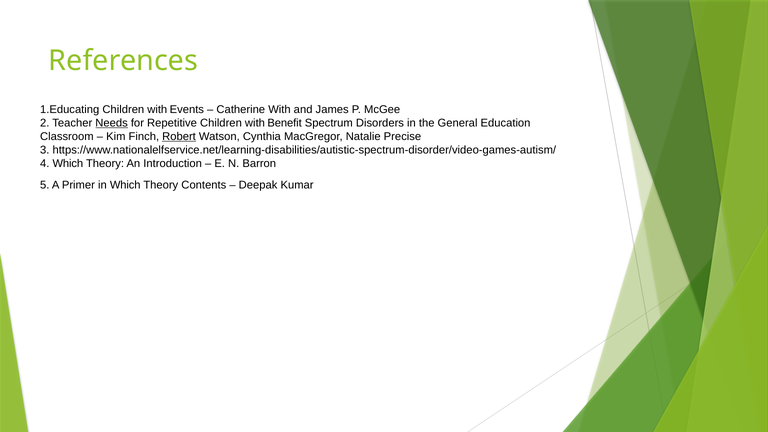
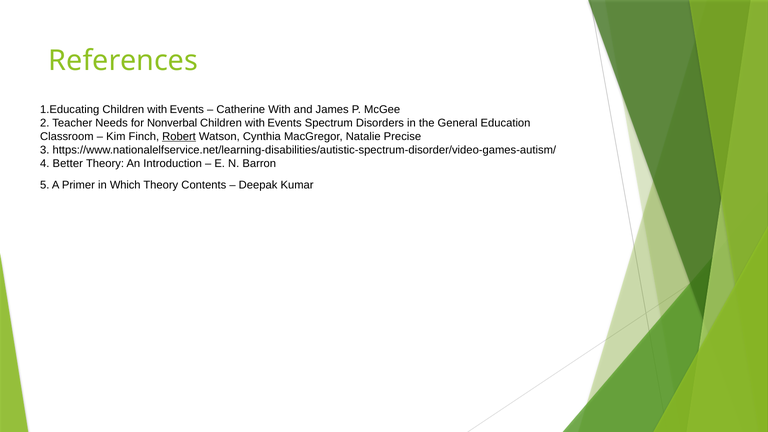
Needs underline: present -> none (112, 123)
Repetitive: Repetitive -> Nonverbal (172, 123)
Benefit: Benefit -> Events (285, 123)
4 Which: Which -> Better (68, 163)
